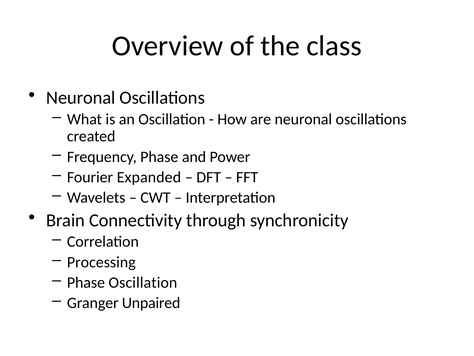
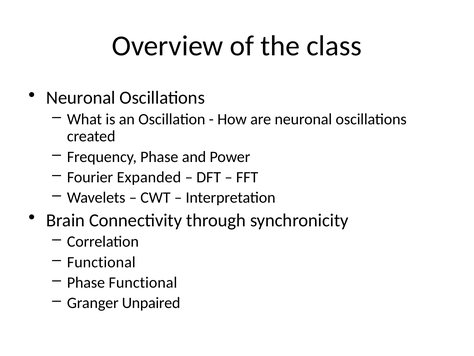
Processing: Processing -> Functional (101, 262)
Phase Oscillation: Oscillation -> Functional (143, 282)
